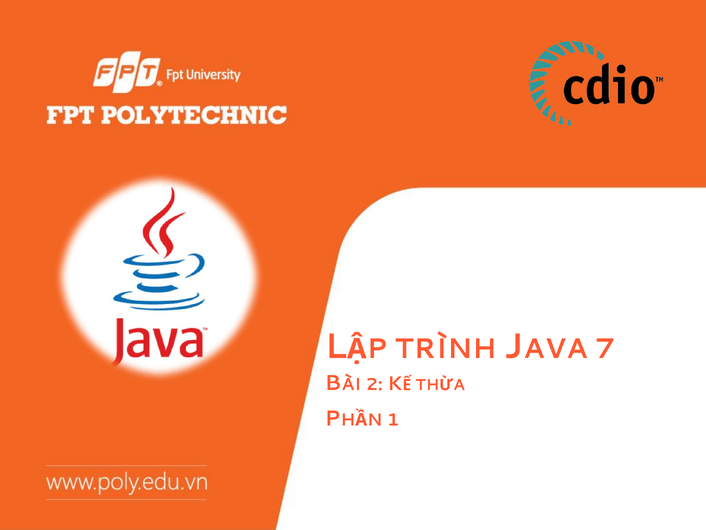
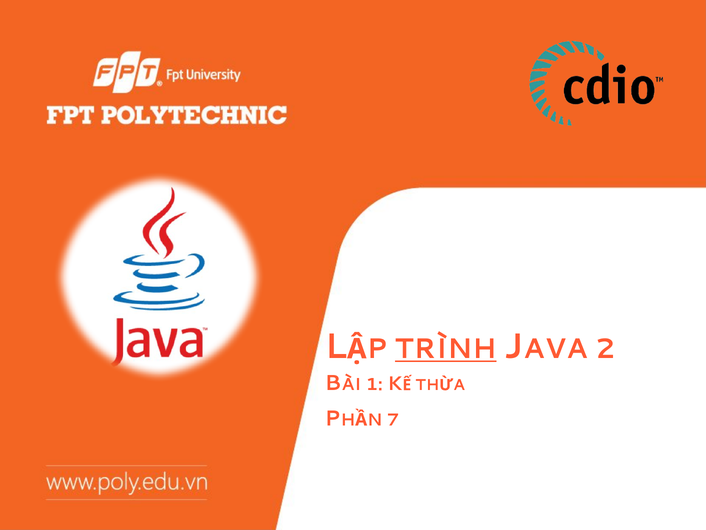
TRÌNH underline: none -> present (446, 349)
7: 7 -> 2 (605, 349)
2: 2 -> 1 (374, 384)
1: 1 -> 7 (393, 419)
